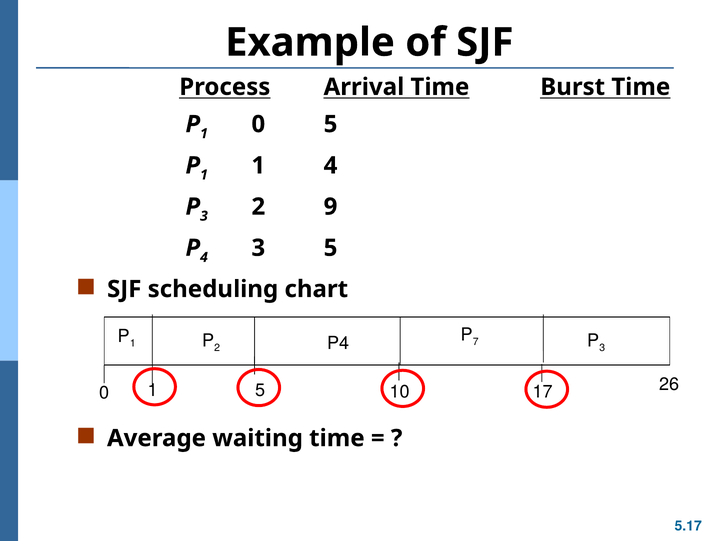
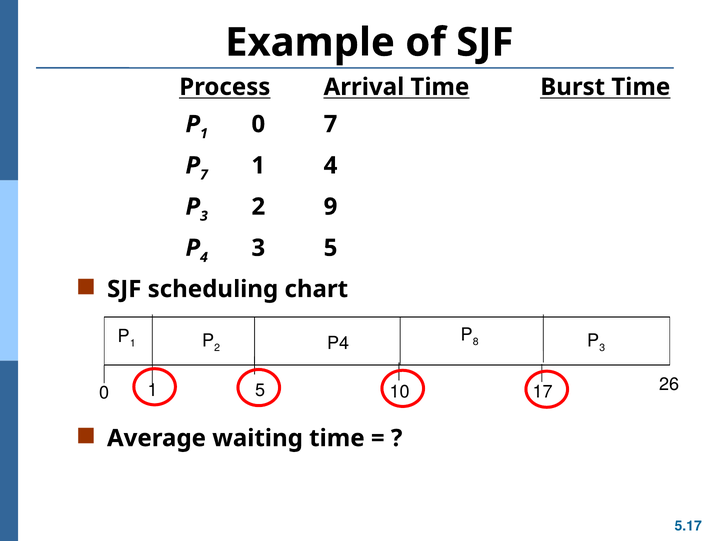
1 0 5: 5 -> 7 (331, 124)
1: 1 -> 7 (204, 175)
7: 7 -> 8 (476, 342)
